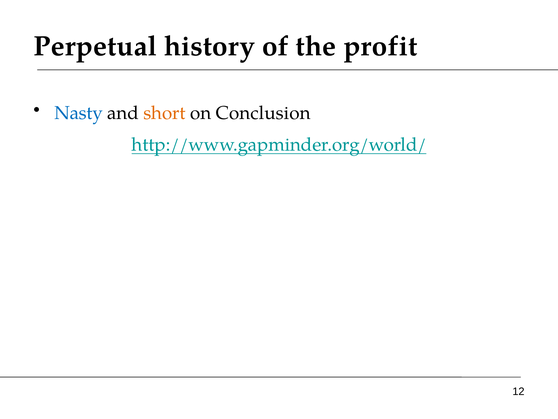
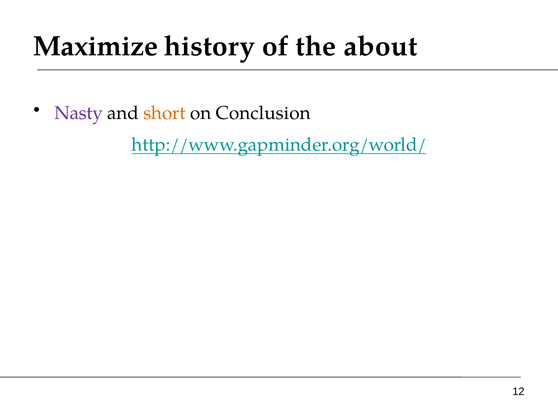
Perpetual: Perpetual -> Maximize (96, 46)
profit: profit -> about (380, 46)
Nasty colour: blue -> purple (79, 113)
